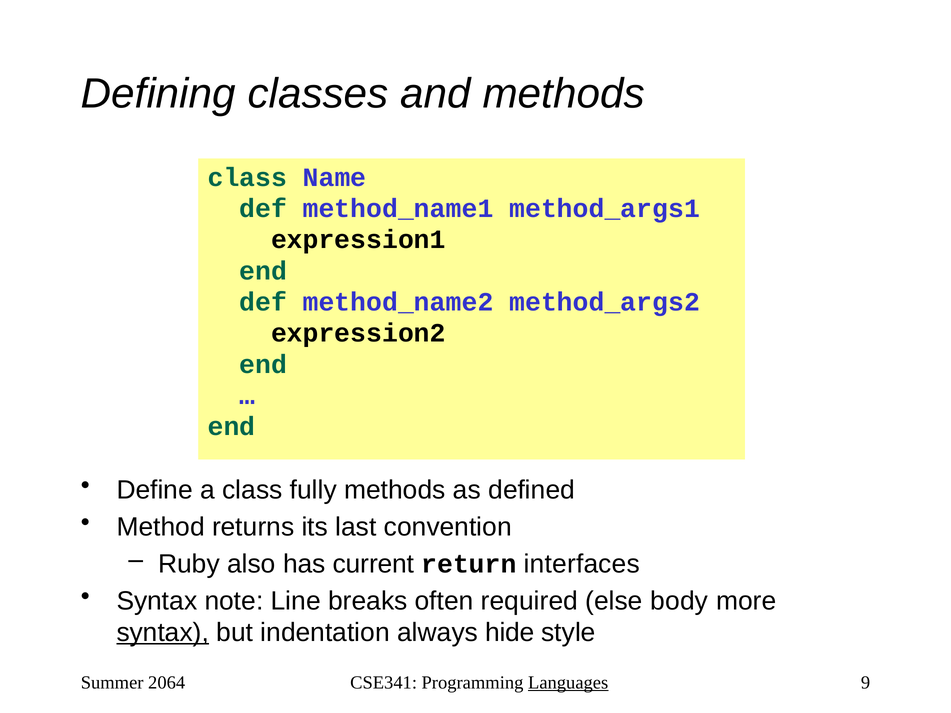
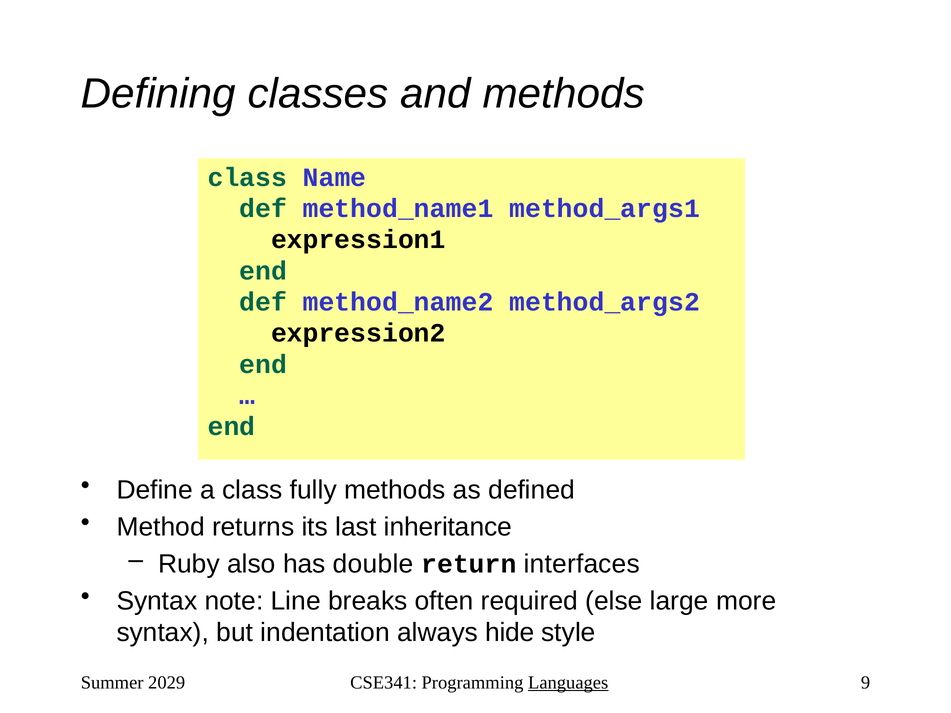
convention: convention -> inheritance (448, 527)
current: current -> double (373, 564)
body: body -> large (679, 601)
syntax underline: present -> none (163, 633)
2064: 2064 -> 2029 (167, 683)
